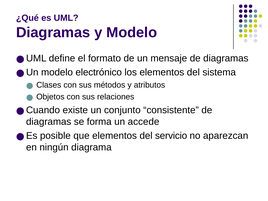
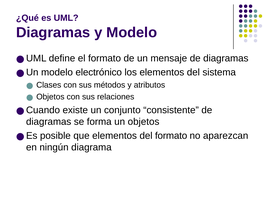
un accede: accede -> objetos (144, 122)
del servicio: servicio -> formato (171, 136)
